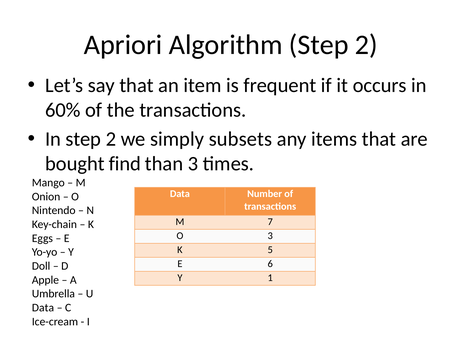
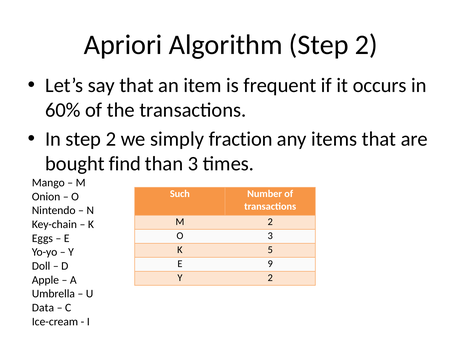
subsets: subsets -> fraction (241, 139)
Data: Data -> Such (180, 194)
M 7: 7 -> 2 (270, 221)
6: 6 -> 9 (270, 263)
Y 1: 1 -> 2 (270, 277)
